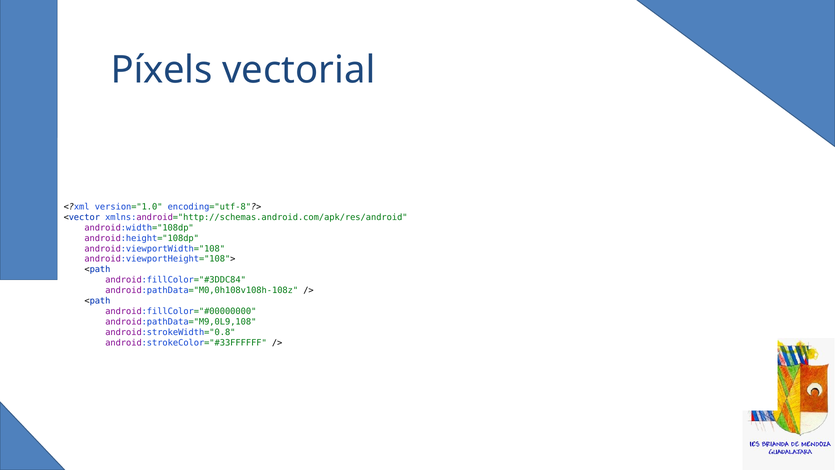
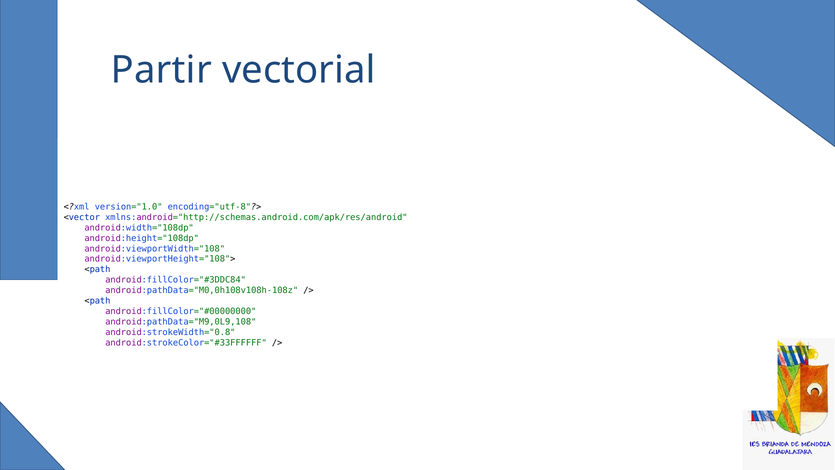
Píxels: Píxels -> Partir (161, 70)
